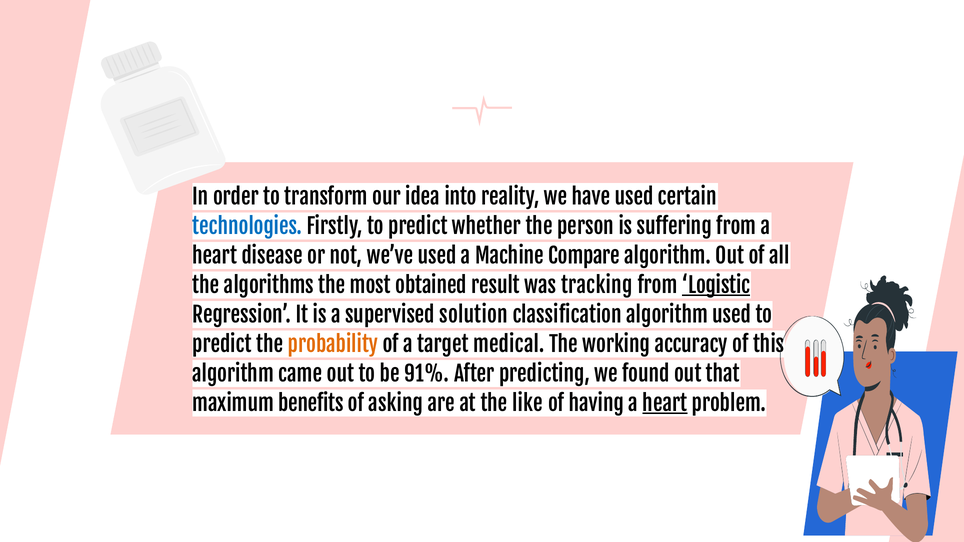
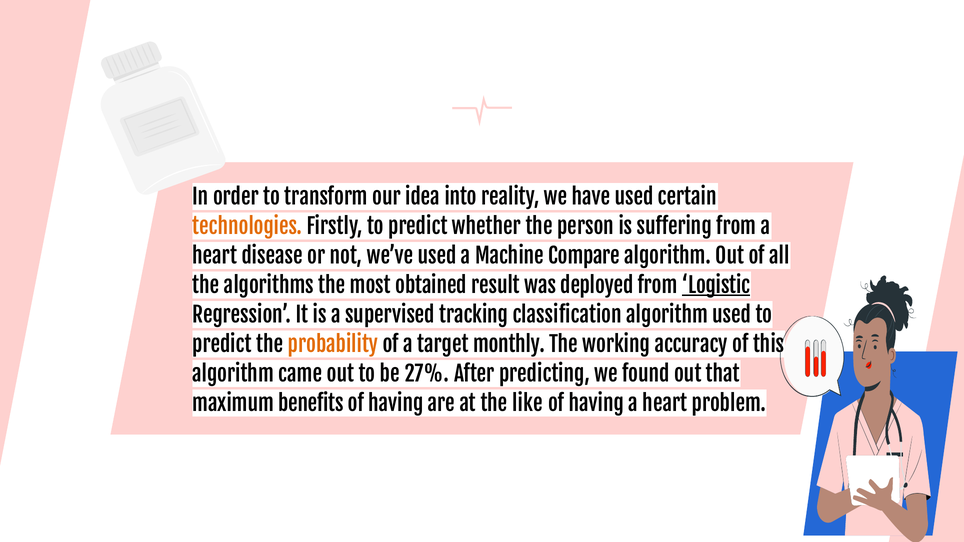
technologies colour: blue -> orange (247, 227)
tracking: tracking -> deployed (597, 286)
solution: solution -> tracking (474, 316)
medical: medical -> monthly (509, 345)
91%: 91% -> 27% (427, 375)
asking: asking -> having (396, 404)
heart underline: present -> none (665, 404)
